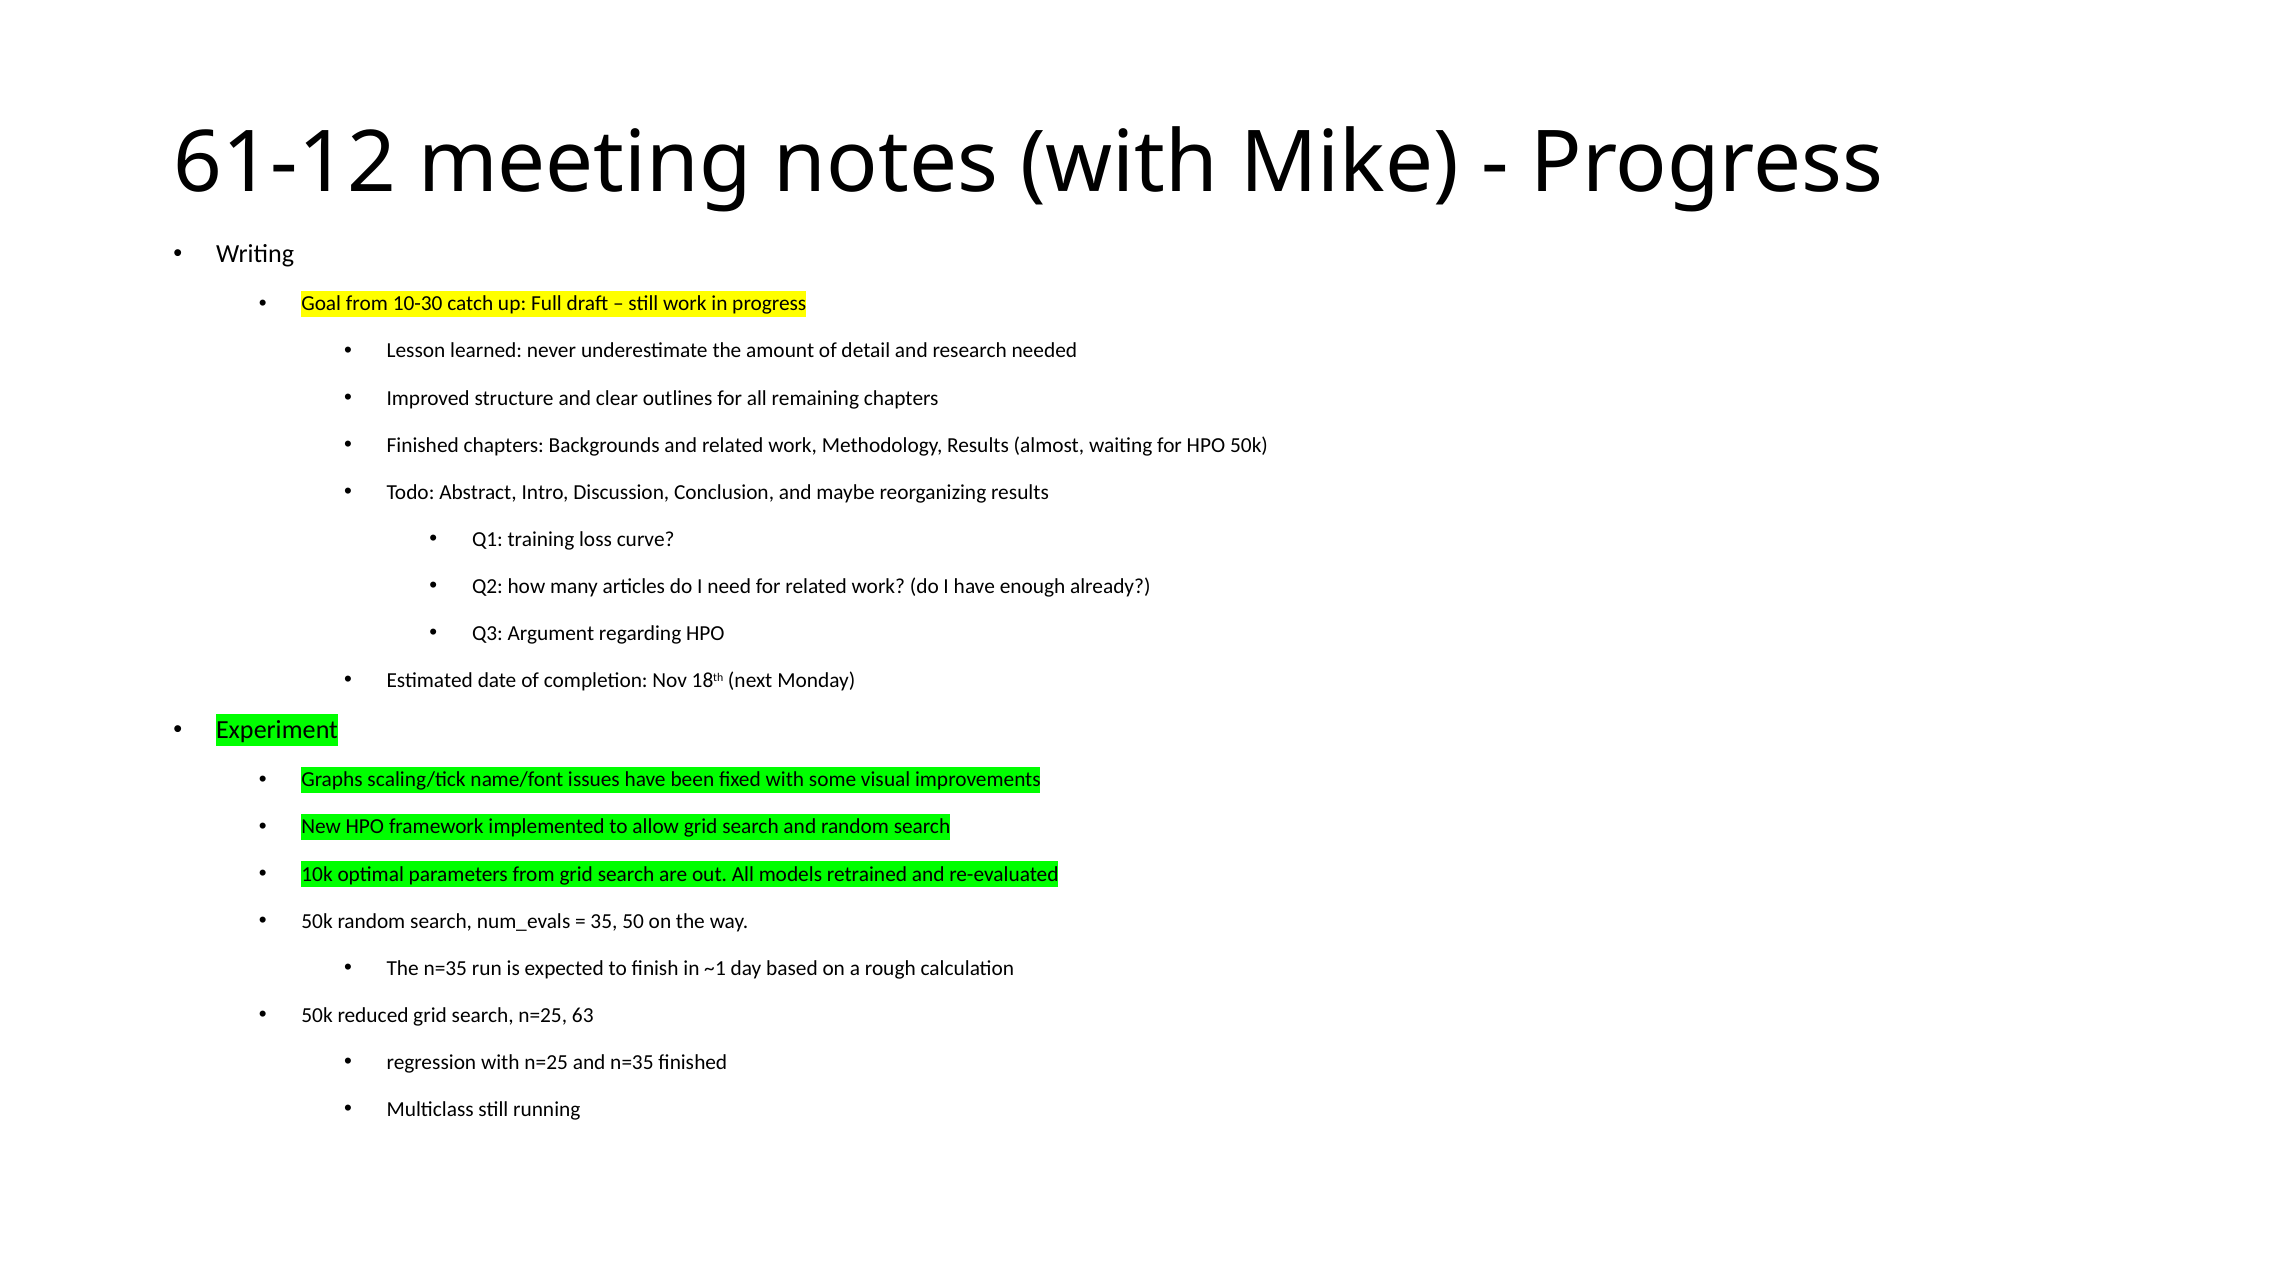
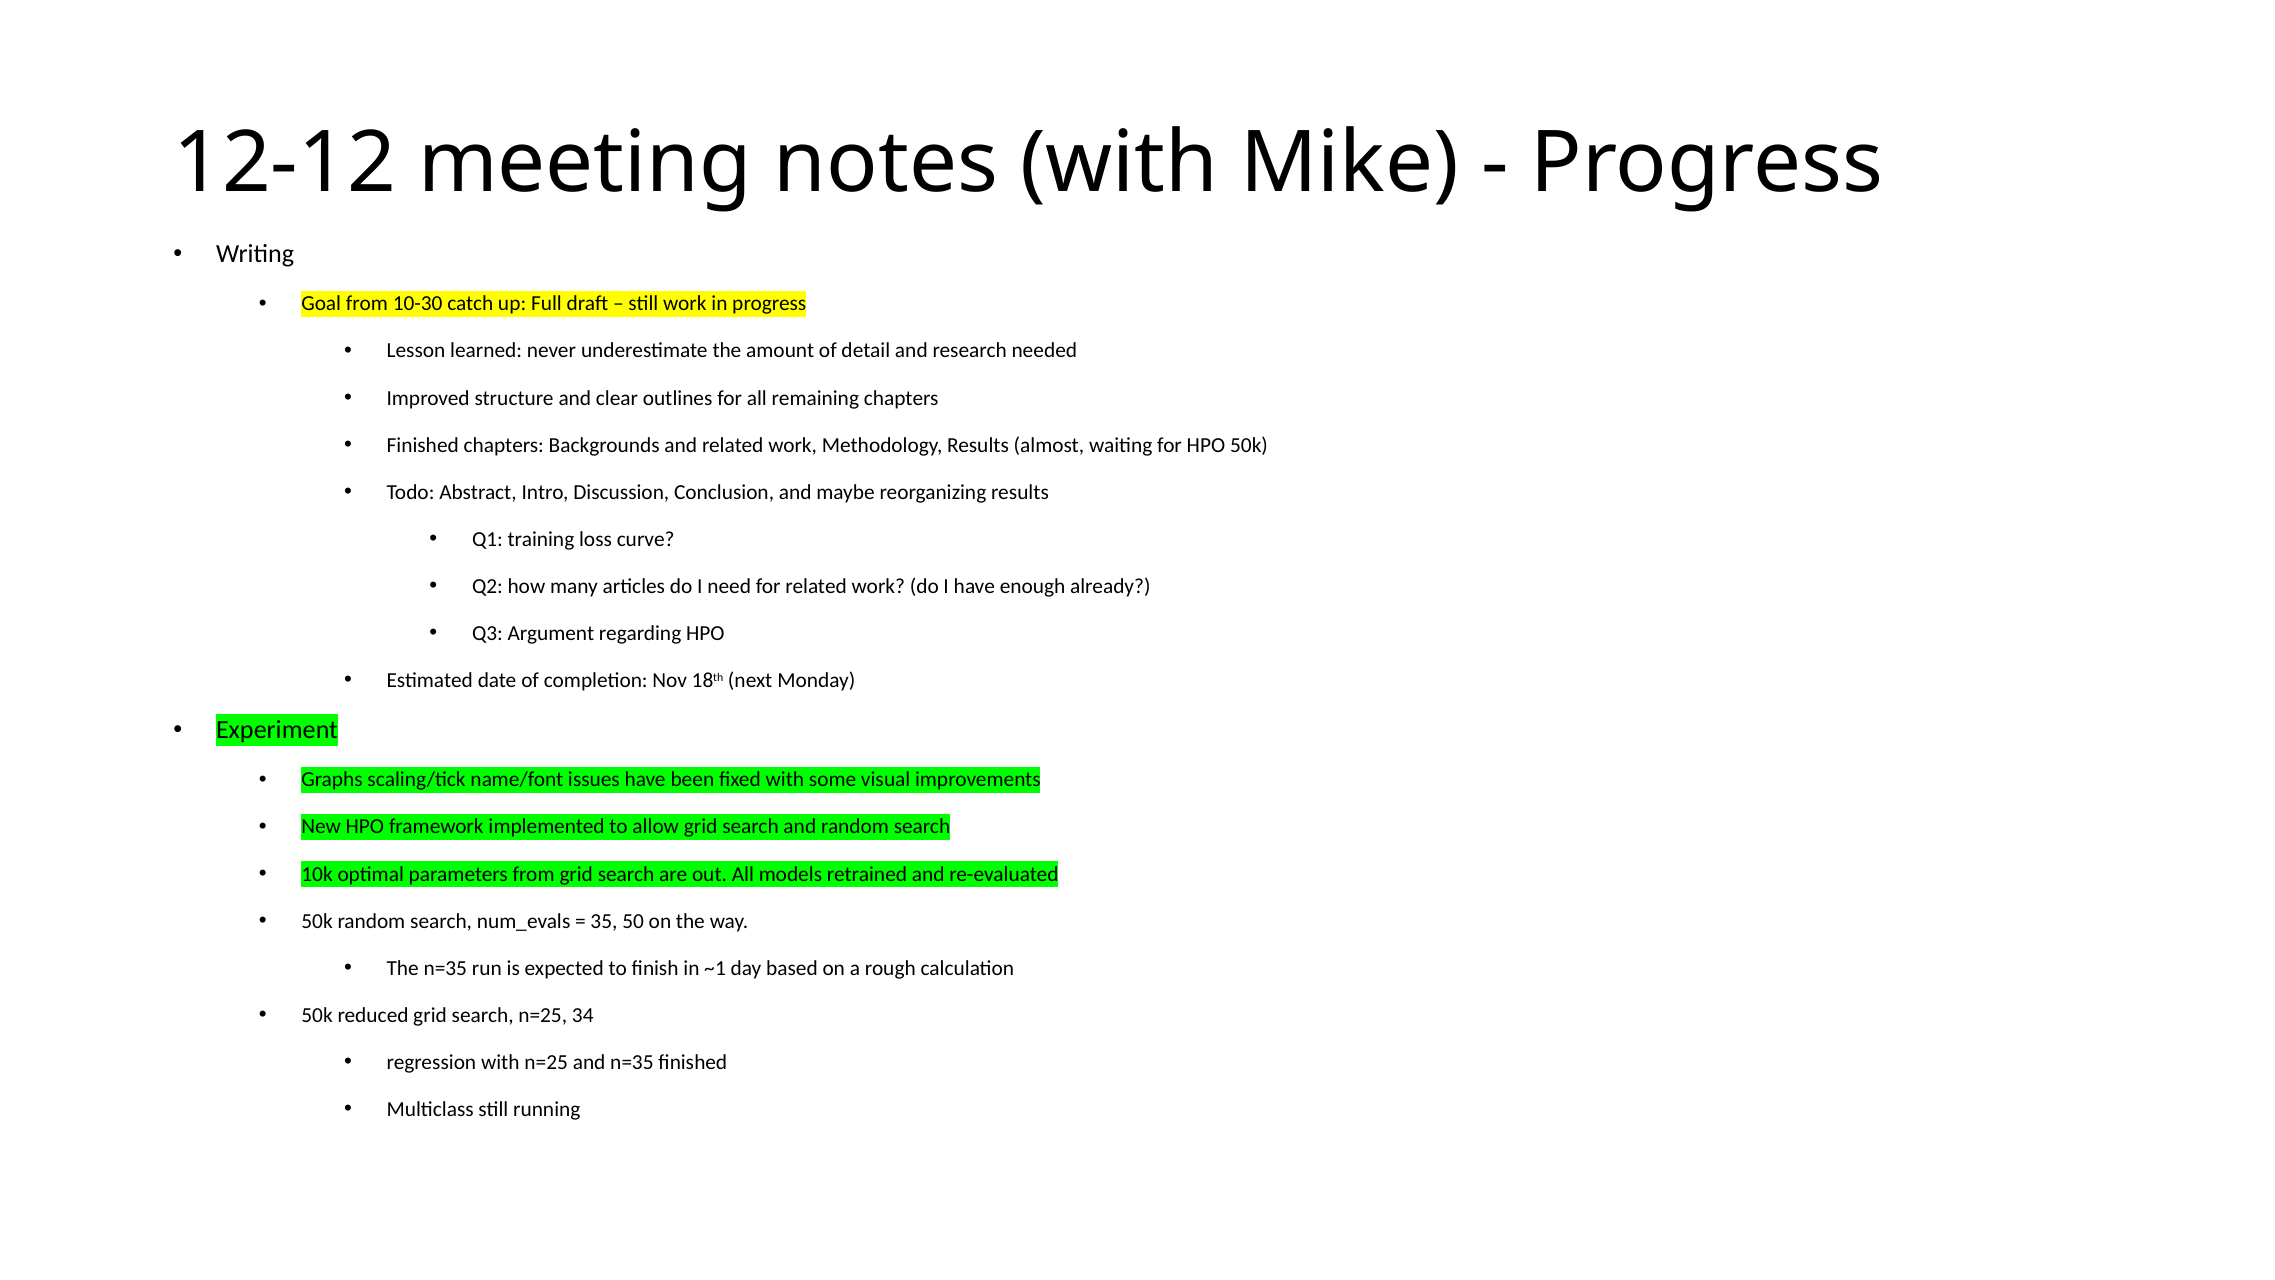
61-12: 61-12 -> 12-12 (285, 163)
63: 63 -> 34 (583, 1015)
